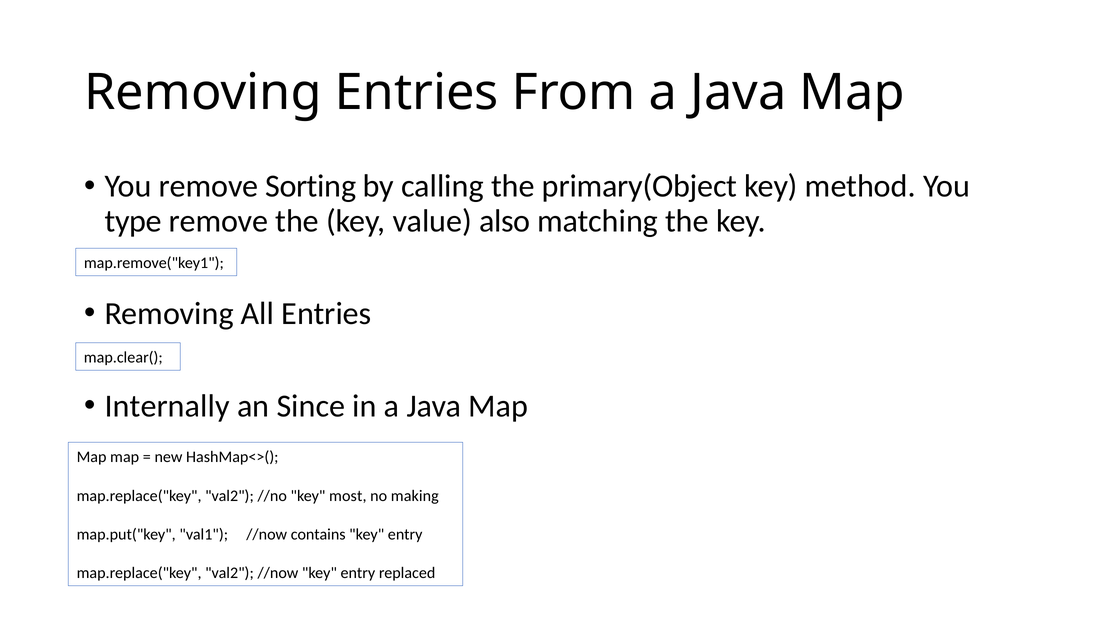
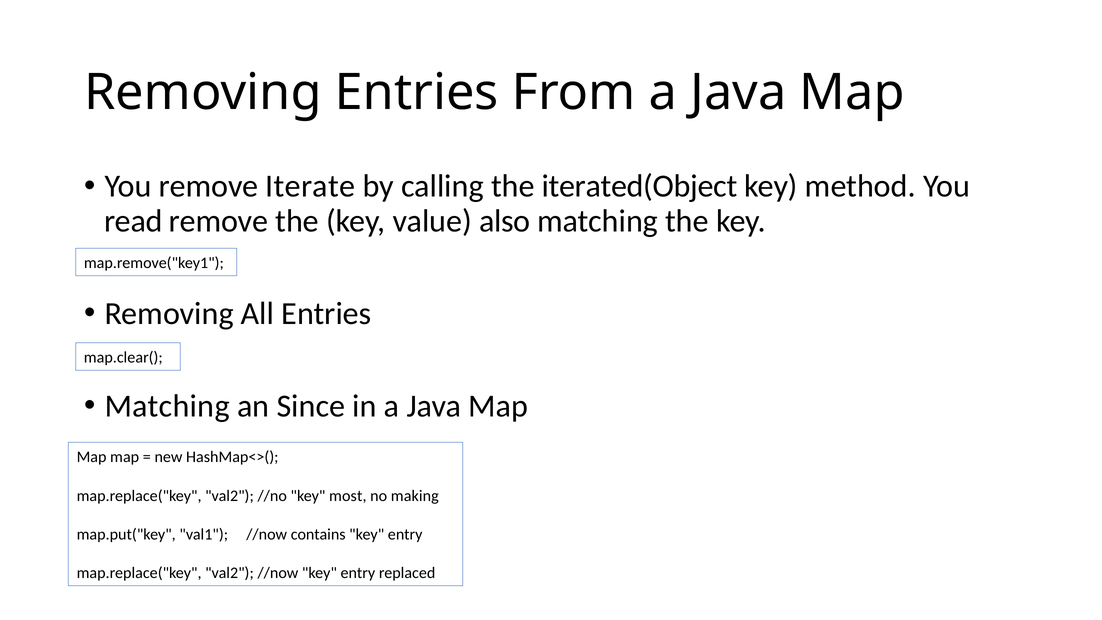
Sorting: Sorting -> Iterate (310, 186)
primary(Object: primary(Object -> iterated(Object (640, 186)
type: type -> read (133, 221)
Internally: Internally -> Matching (167, 406)
